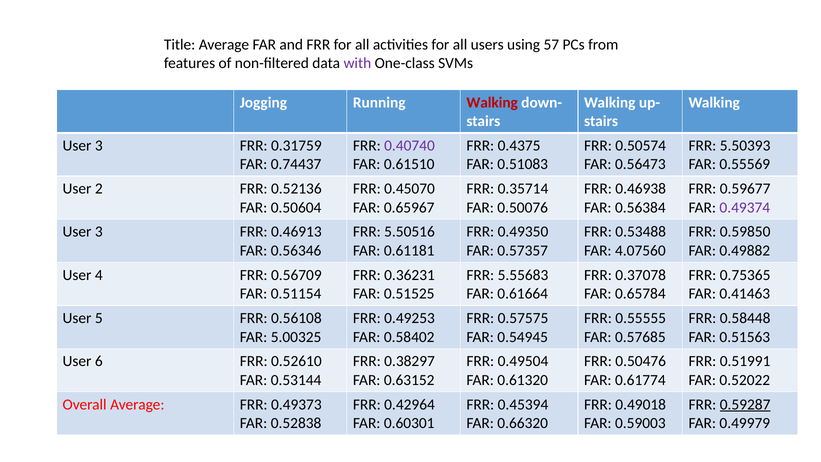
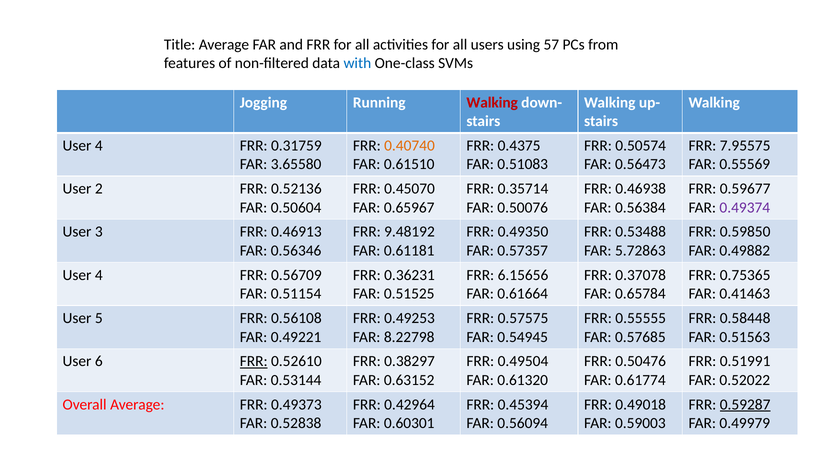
with colour: purple -> blue (357, 63)
3: 3 -> 4 (99, 146)
0.40740 colour: purple -> orange (410, 146)
5.50393: 5.50393 -> 7.95575 (745, 146)
0.74437: 0.74437 -> 3.65580 (296, 164)
5.50516: 5.50516 -> 9.48192 (410, 232)
4.07560: 4.07560 -> 5.72863 (640, 251)
5.55683: 5.55683 -> 6.15656 (523, 275)
5.00325: 5.00325 -> 0.49221 (296, 337)
0.58402: 0.58402 -> 8.22798 (409, 337)
FRR underline: none -> present (254, 361)
0.66320: 0.66320 -> 0.56094 (523, 423)
